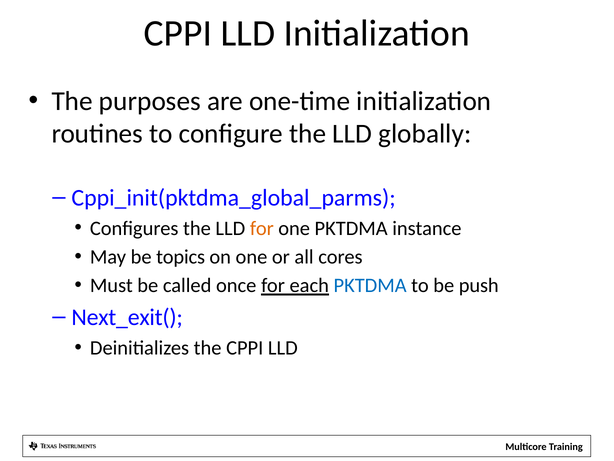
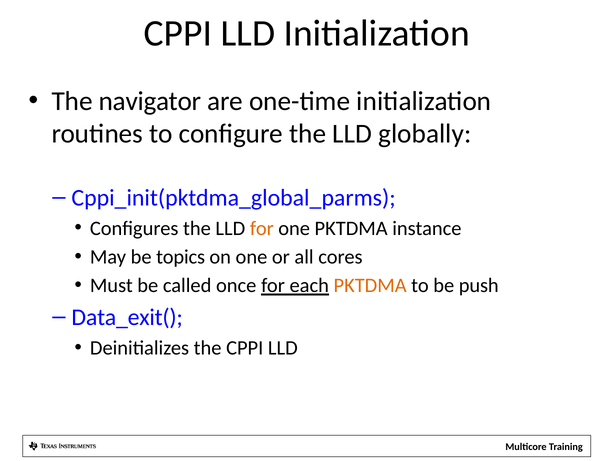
purposes: purposes -> navigator (150, 101)
PKTDMA colour: blue -> orange (370, 285)
Next_exit(: Next_exit( -> Data_exit( (127, 317)
